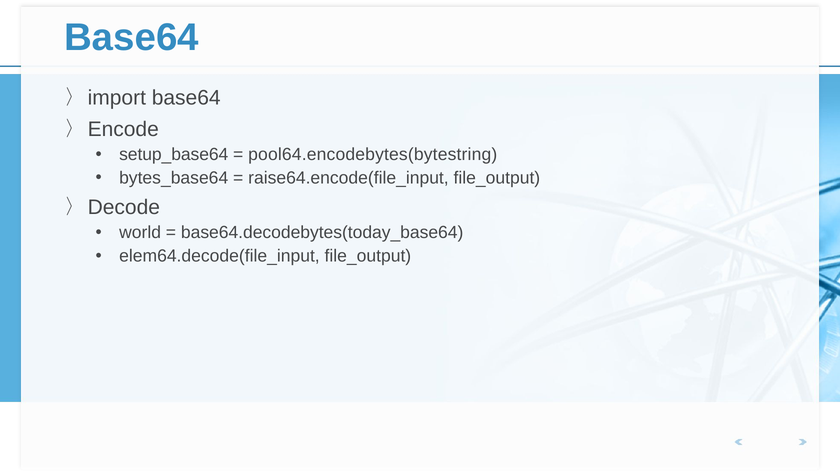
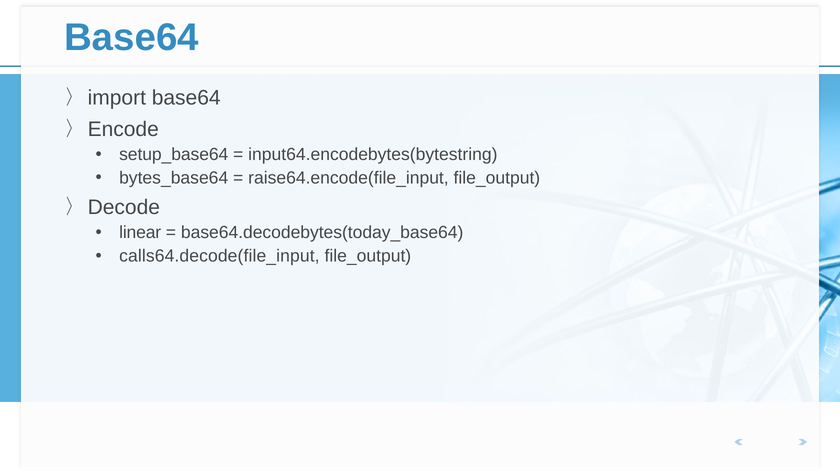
pool64.encodebytes(bytestring: pool64.encodebytes(bytestring -> input64.encodebytes(bytestring (373, 154)
world: world -> linear (140, 232)
elem64.decode(file_input: elem64.decode(file_input -> calls64.decode(file_input (219, 256)
